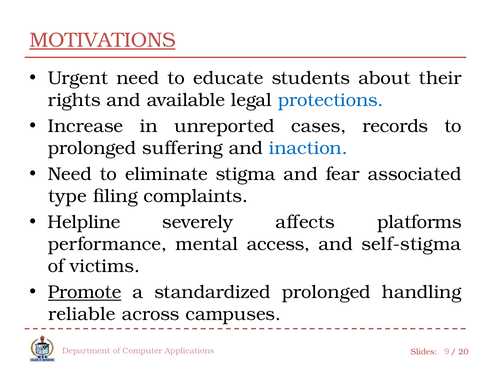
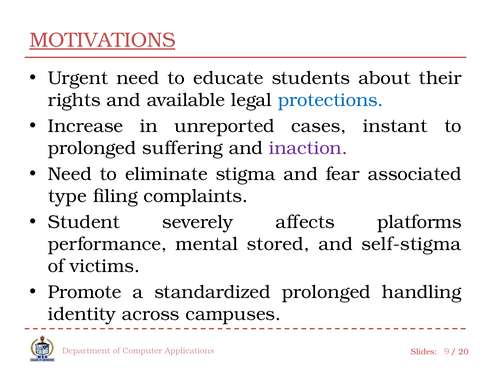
records: records -> instant (395, 126)
inaction colour: blue -> purple (308, 148)
Helpline: Helpline -> Student (84, 222)
access: access -> stored (278, 244)
Promote underline: present -> none (85, 292)
reliable: reliable -> identity (82, 314)
